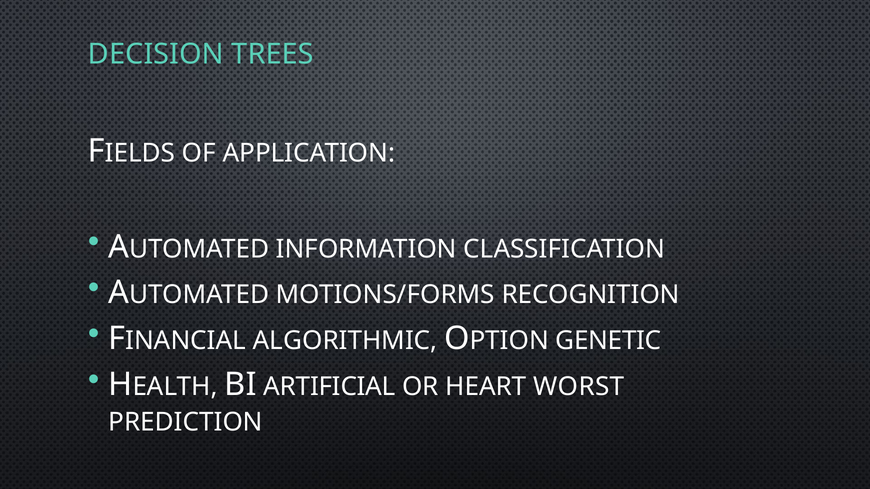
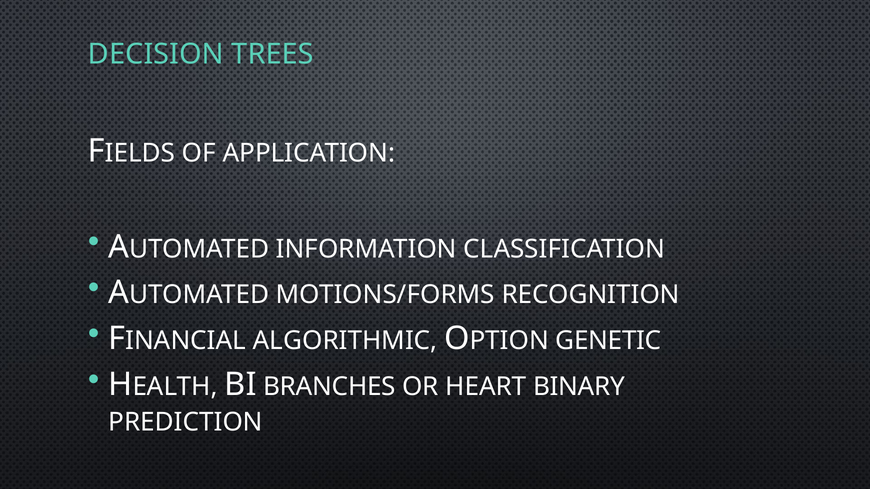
ARTIFICIAL: ARTIFICIAL -> BRANCHES (329, 387)
WORST: WORST -> BINARY (579, 387)
